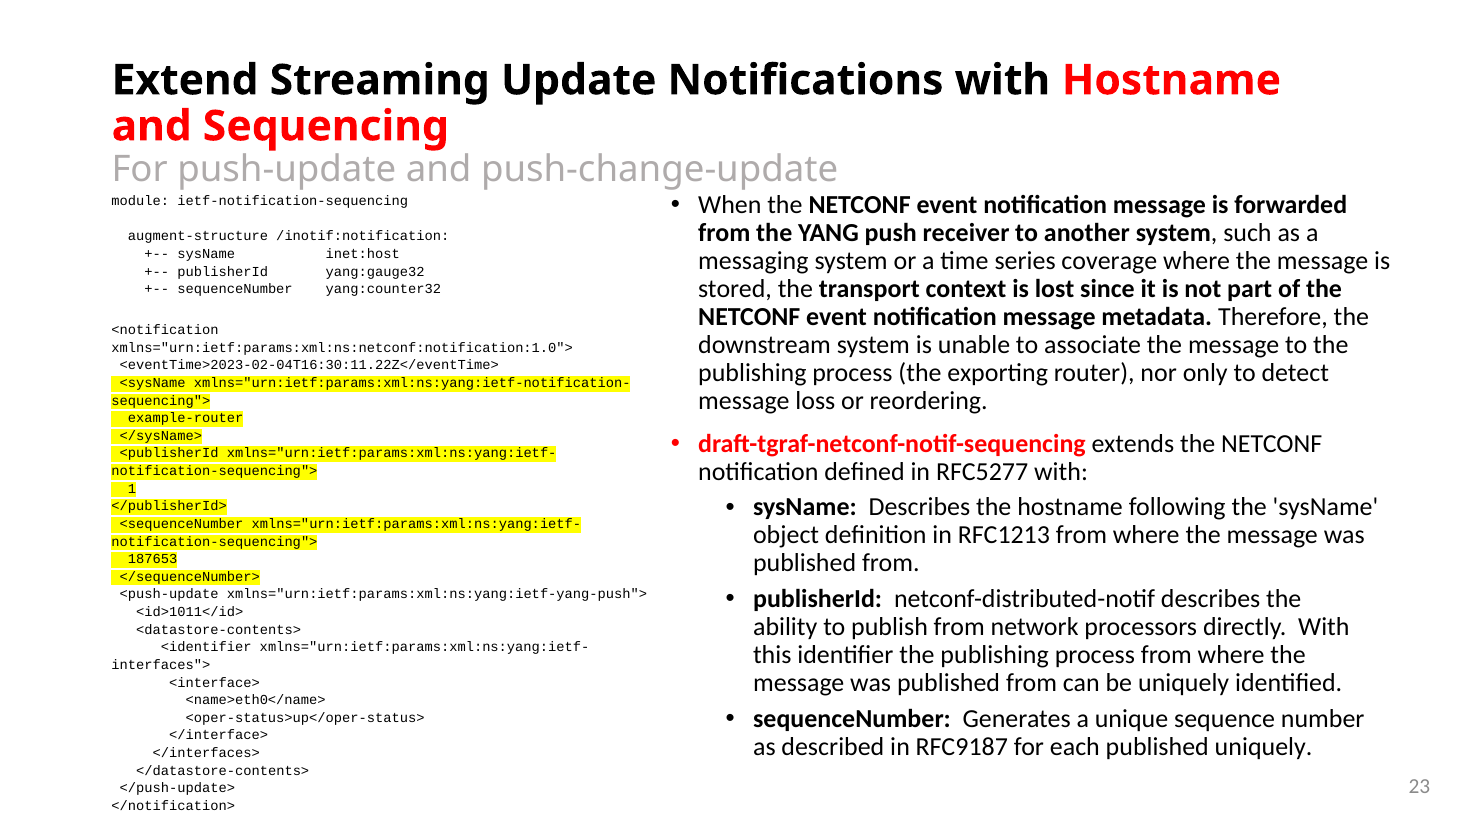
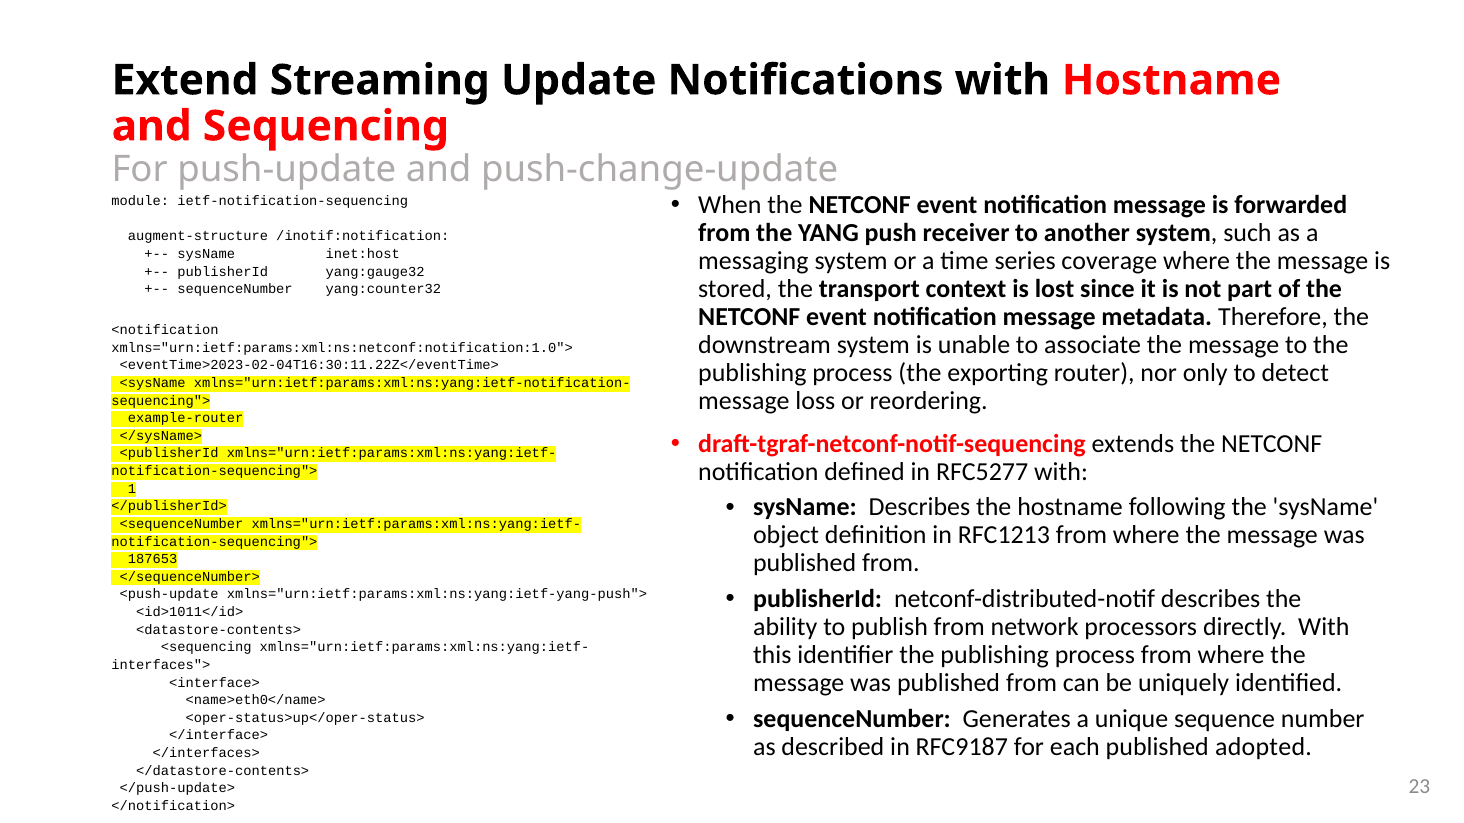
<identifier: <identifier -> <sequencing (206, 648)
published uniquely: uniquely -> adopted (1264, 747)
